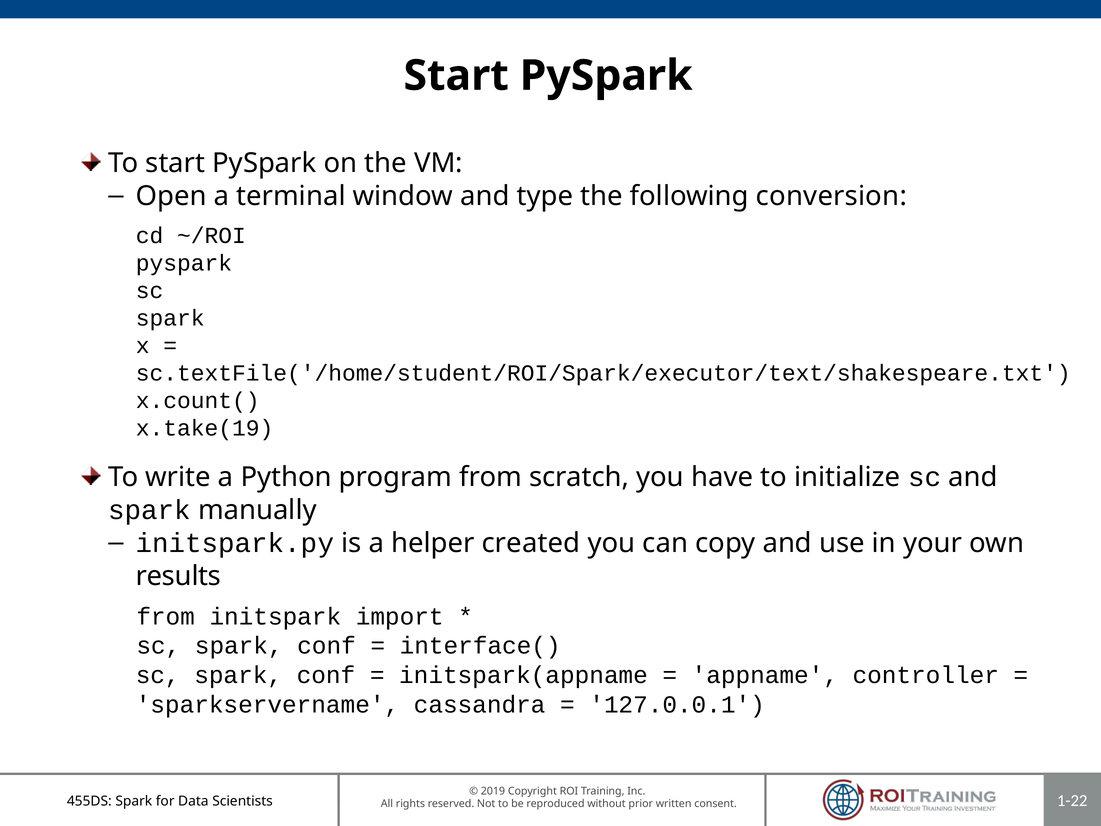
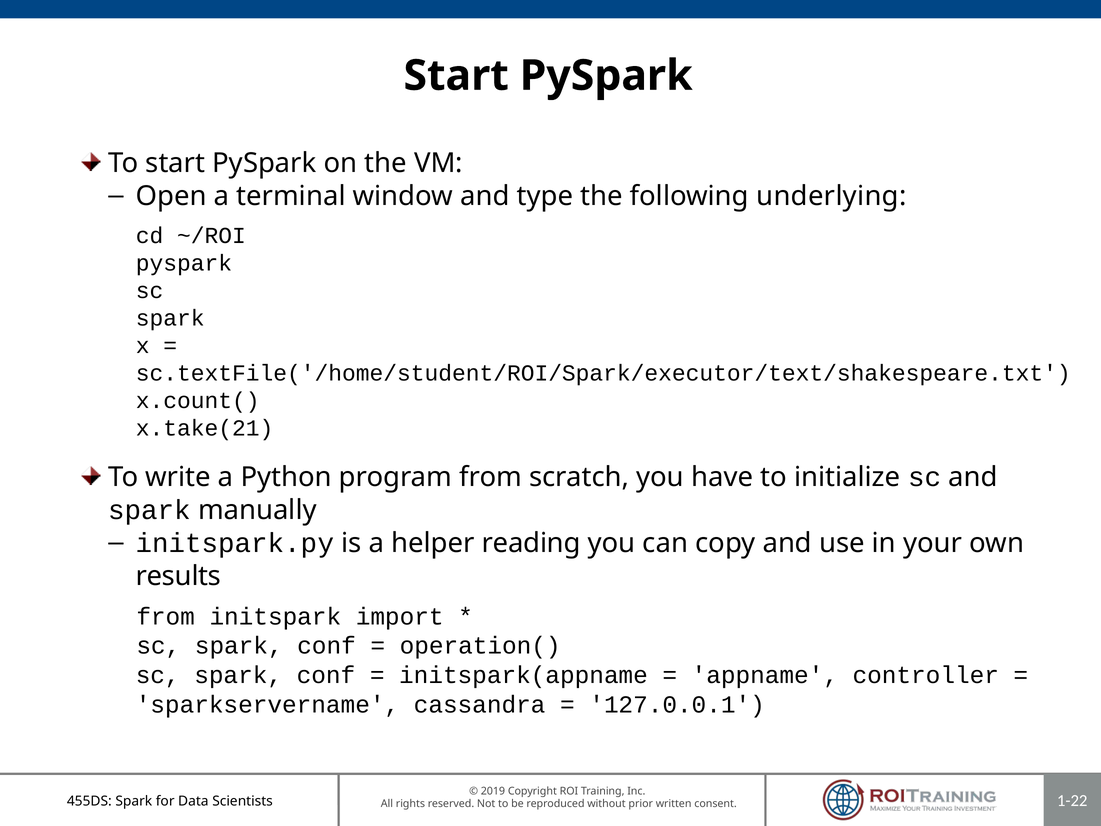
conversion: conversion -> underlying (831, 196)
x.take(19: x.take(19 -> x.take(21 (205, 428)
created: created -> reading (531, 543)
interface(: interface( -> operation( (480, 646)
